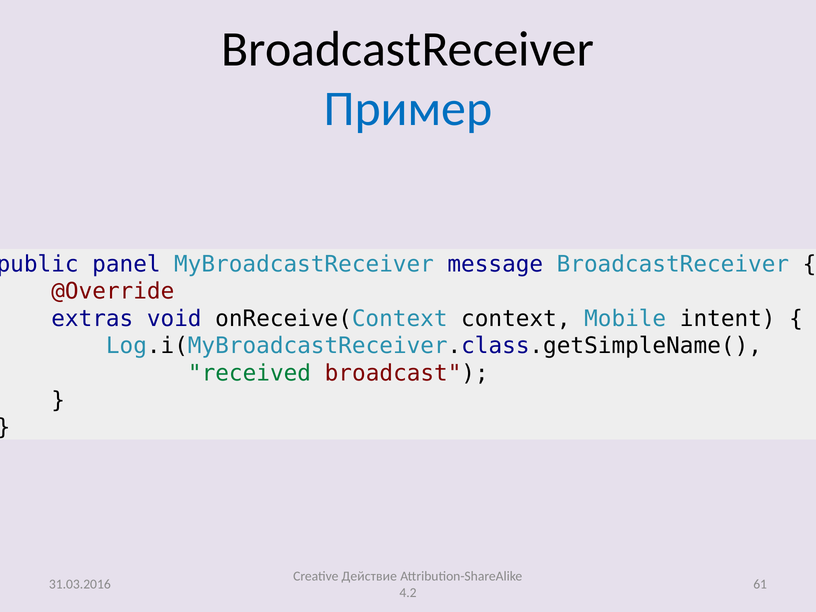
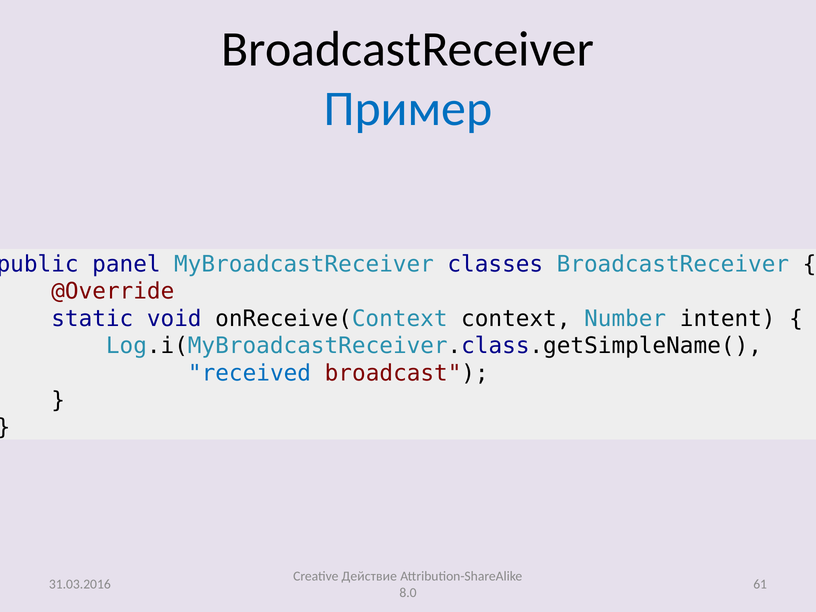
message: message -> classes (495, 264)
extras: extras -> static (92, 319)
Mobile: Mobile -> Number (625, 319)
received colour: green -> blue (249, 373)
4.2: 4.2 -> 8.0 (408, 593)
